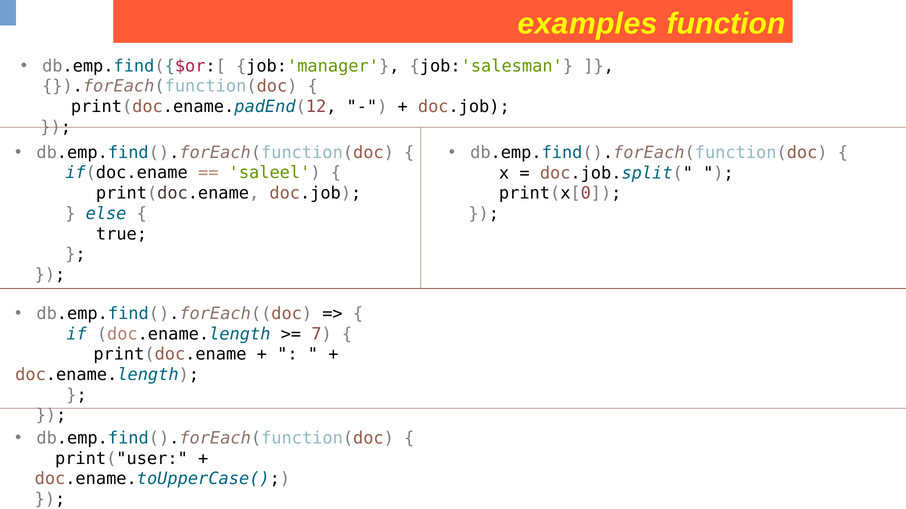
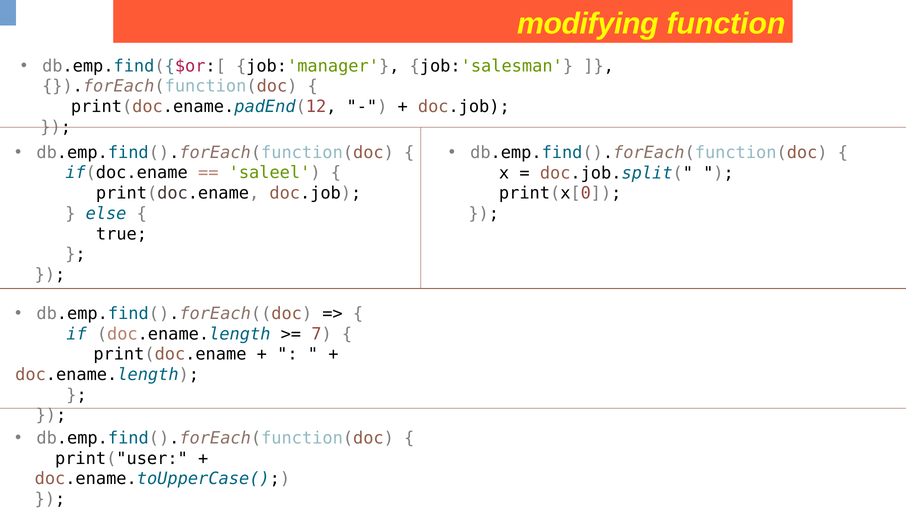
examples: examples -> modifying (588, 24)
